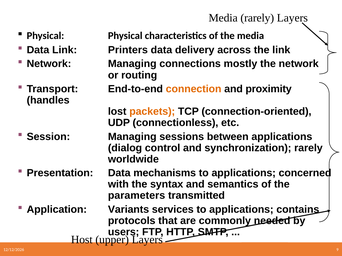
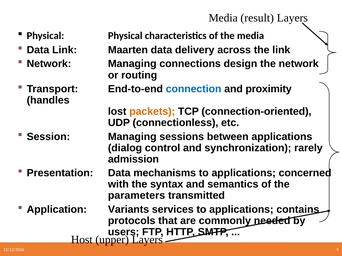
Media rarely: rarely -> result (257, 18)
Printers: Printers -> Maarten (128, 50)
mostly: mostly -> design (240, 64)
connection colour: orange -> blue (194, 89)
worldwide: worldwide -> admission (133, 159)
